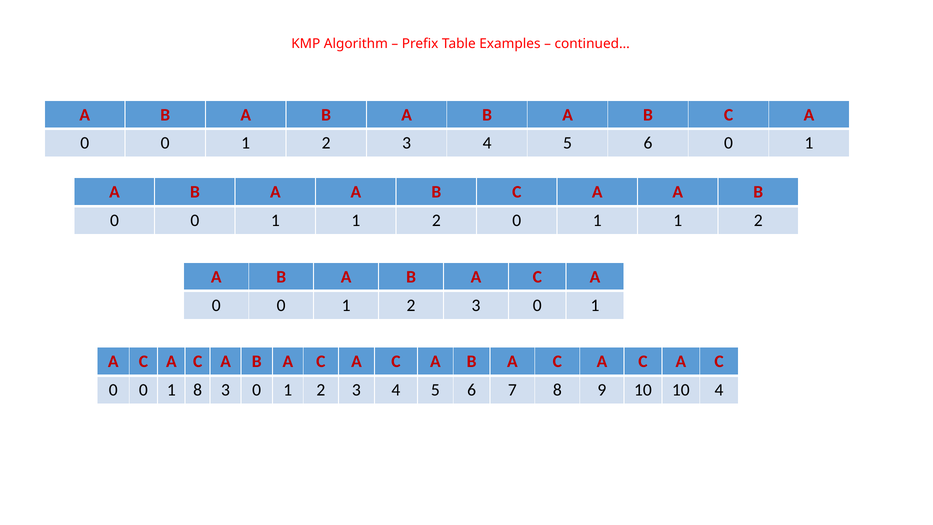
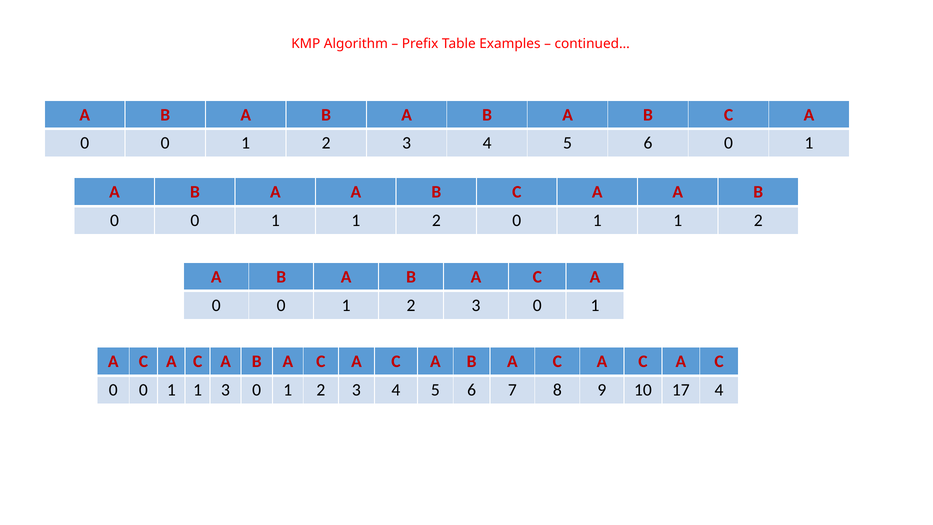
8: 8 -> 1 (198, 390)
10 10: 10 -> 17 (681, 390)
